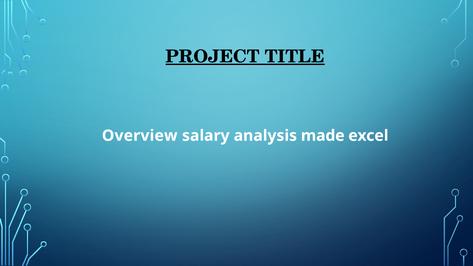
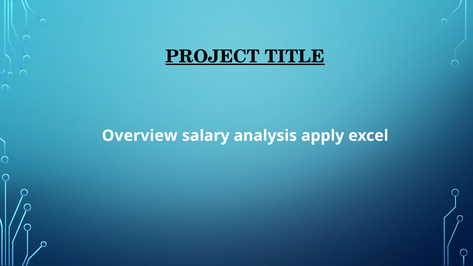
made: made -> apply (323, 136)
